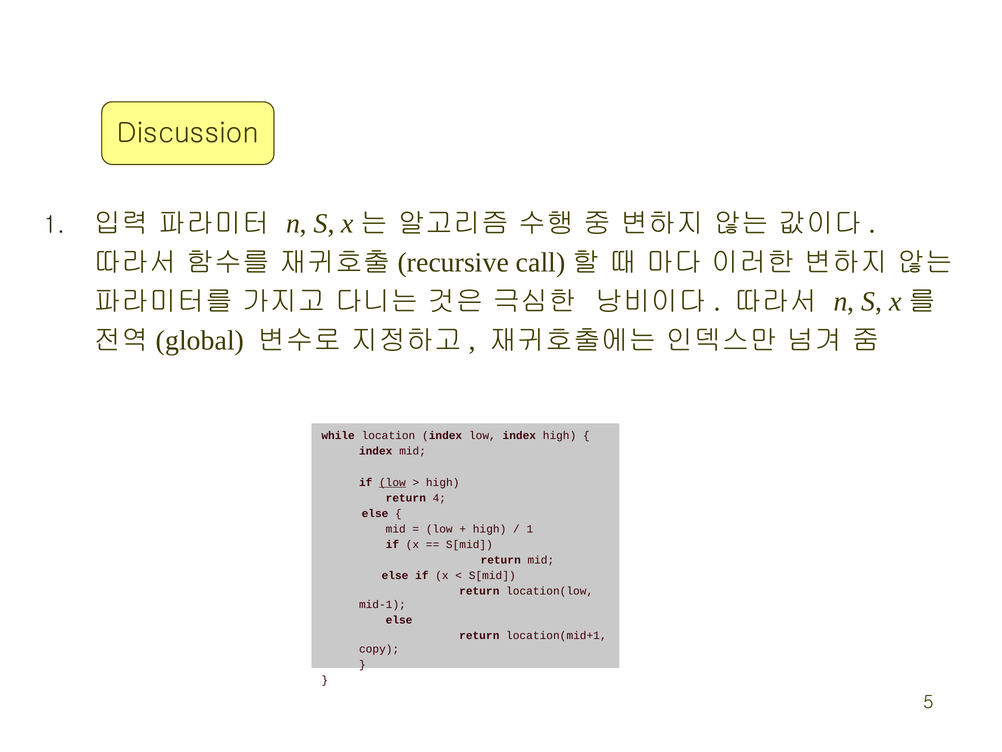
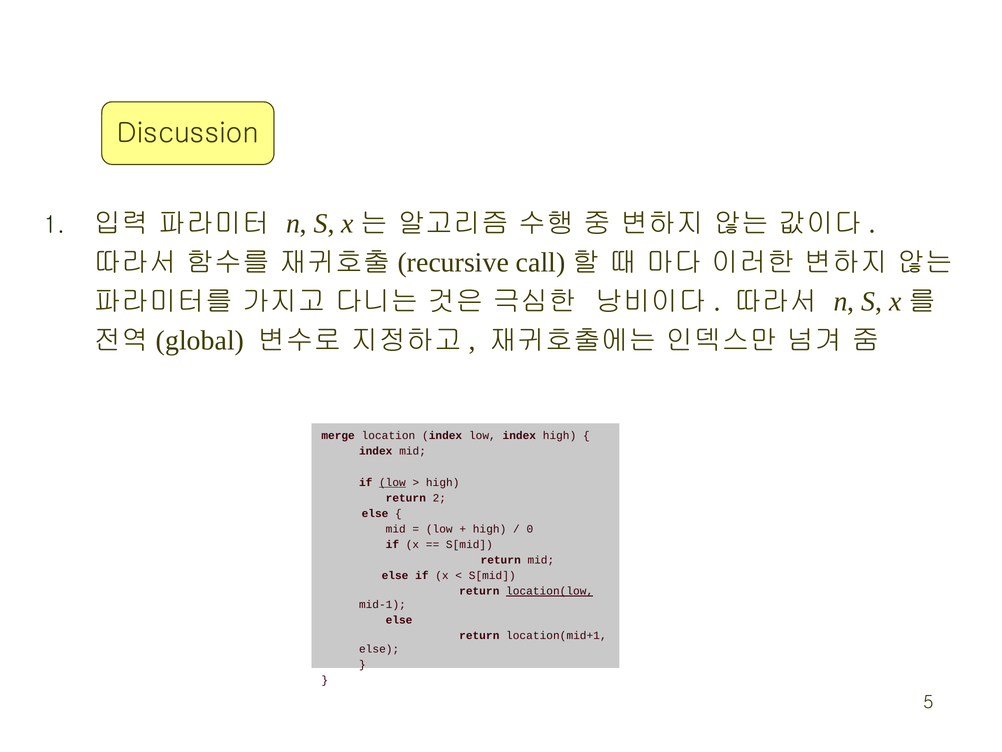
while: while -> merge (338, 435)
4: 4 -> 2 (439, 498)
1: 1 -> 0 (530, 529)
location(low underline: none -> present (550, 591)
copy: copy -> else (379, 649)
